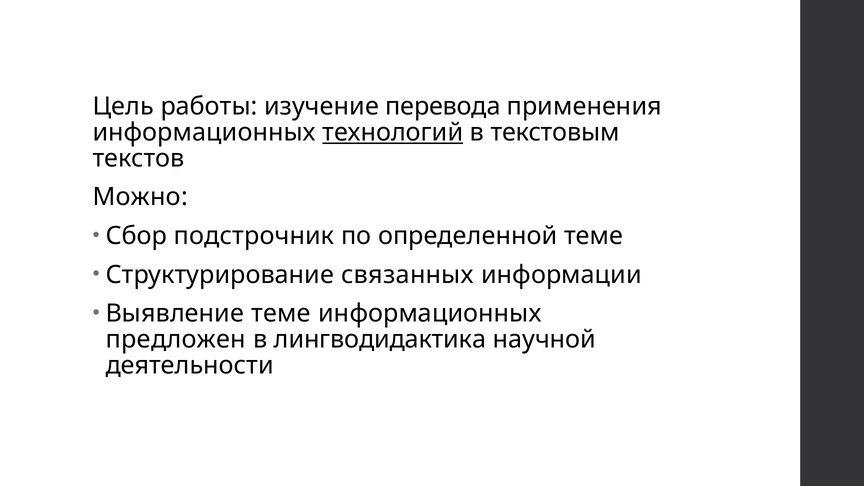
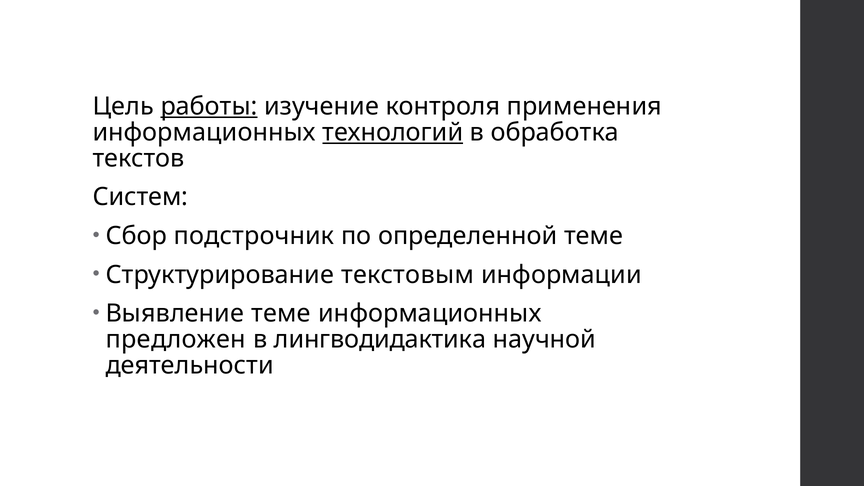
работы underline: none -> present (209, 107)
перевода: перевода -> контроля (443, 107)
текстовым: текстовым -> обработка (555, 132)
Можно: Можно -> Систем (140, 197)
связанных: связанных -> текстовым (407, 275)
